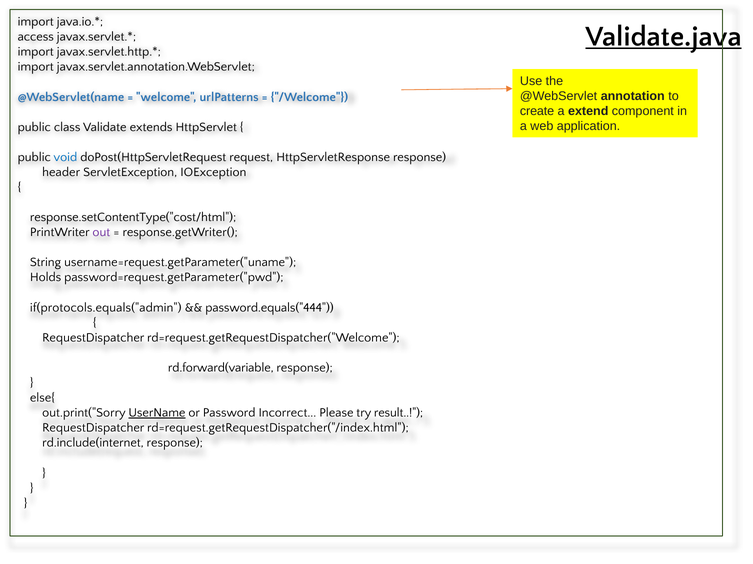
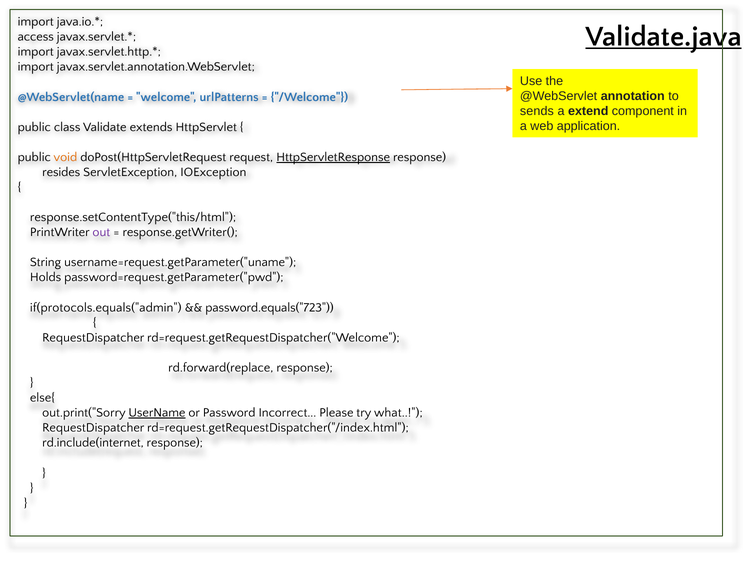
create: create -> sends (537, 111)
void colour: blue -> orange (65, 157)
HttpServletResponse underline: none -> present (333, 157)
header: header -> resides (61, 172)
response.setContentType("cost/html: response.setContentType("cost/html -> response.setContentType("this/html (133, 217)
password.equals("444: password.equals("444 -> password.equals("723 (270, 308)
rd.forward(variable: rd.forward(variable -> rd.forward(replace (221, 368)
result: result -> what (398, 413)
